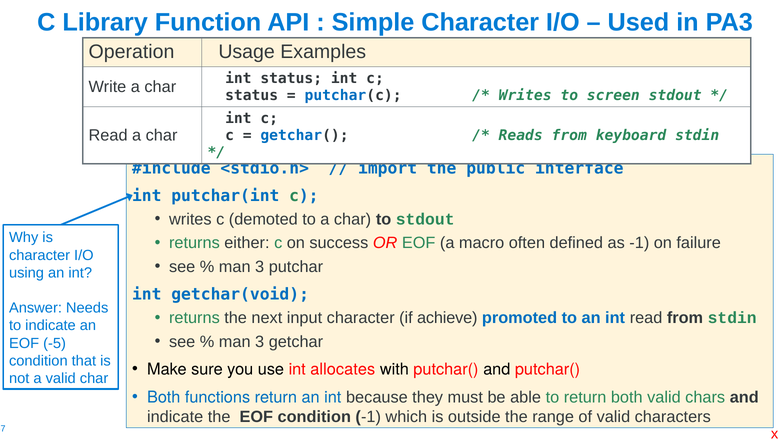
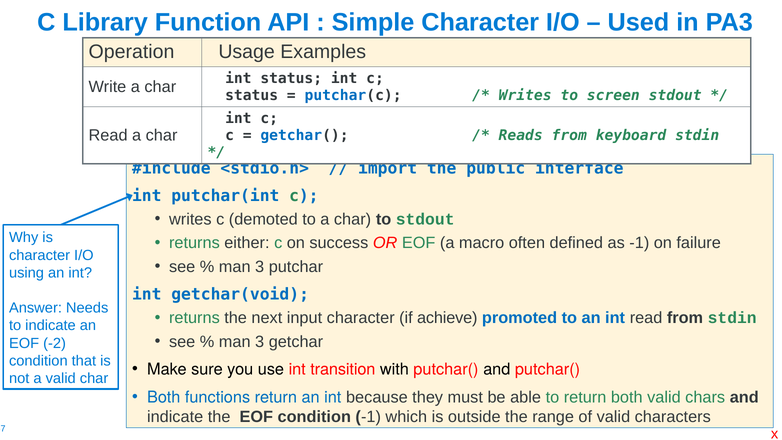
-5: -5 -> -2 (55, 343)
allocates: allocates -> transition (343, 369)
